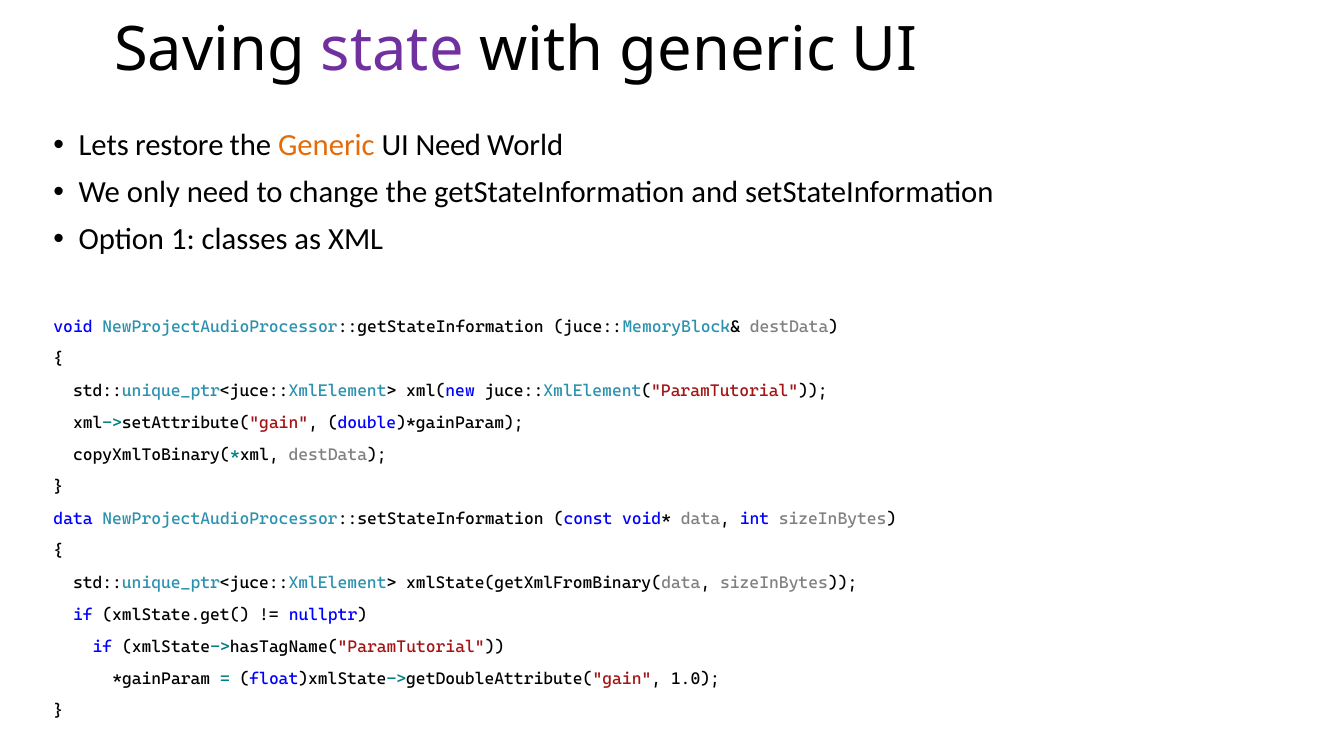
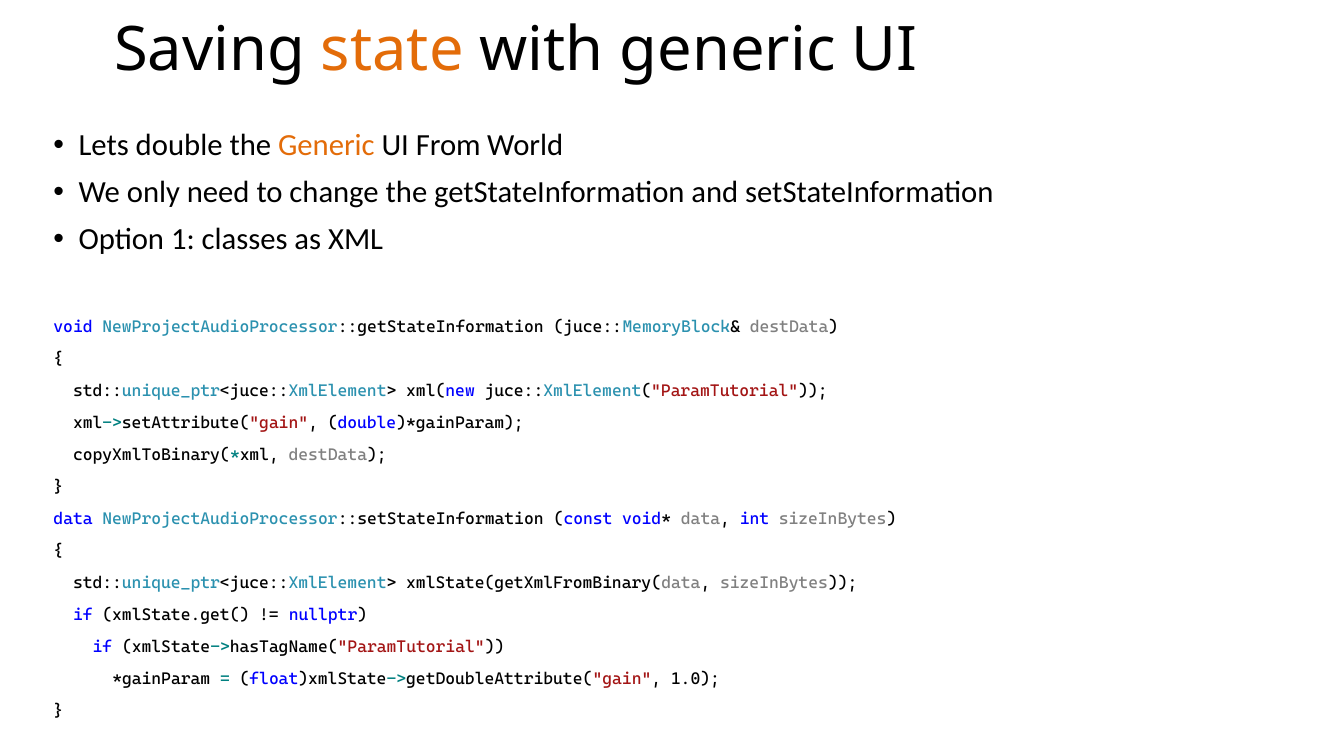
state colour: purple -> orange (392, 51)
restore: restore -> double (179, 145)
UI Need: Need -> From (448, 145)
